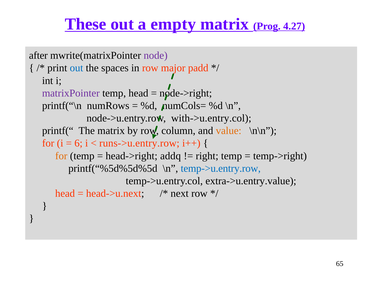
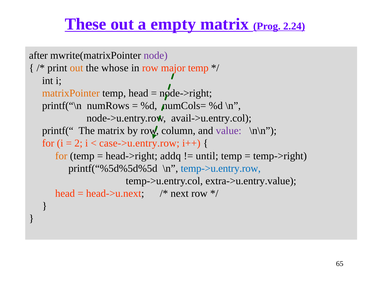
4.27: 4.27 -> 2.24 (294, 26)
out colour: blue -> orange (76, 68)
spaces: spaces -> whose (115, 68)
major padd: padd -> temp (198, 68)
matrixPointer colour: purple -> orange (71, 93)
with->u.entry.col: with->u.entry.col -> avail->u.entry.col (211, 119)
value colour: orange -> purple (229, 131)
6: 6 -> 2 (78, 144)
runs->u.entry.row: runs->u.entry.row -> case->u.entry.row (139, 144)
right: right -> until (207, 156)
